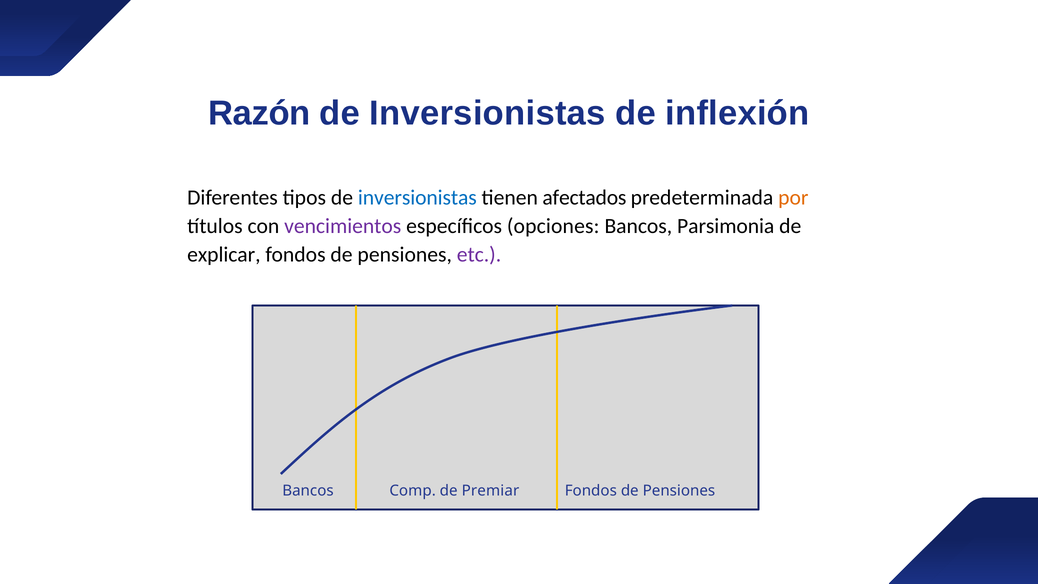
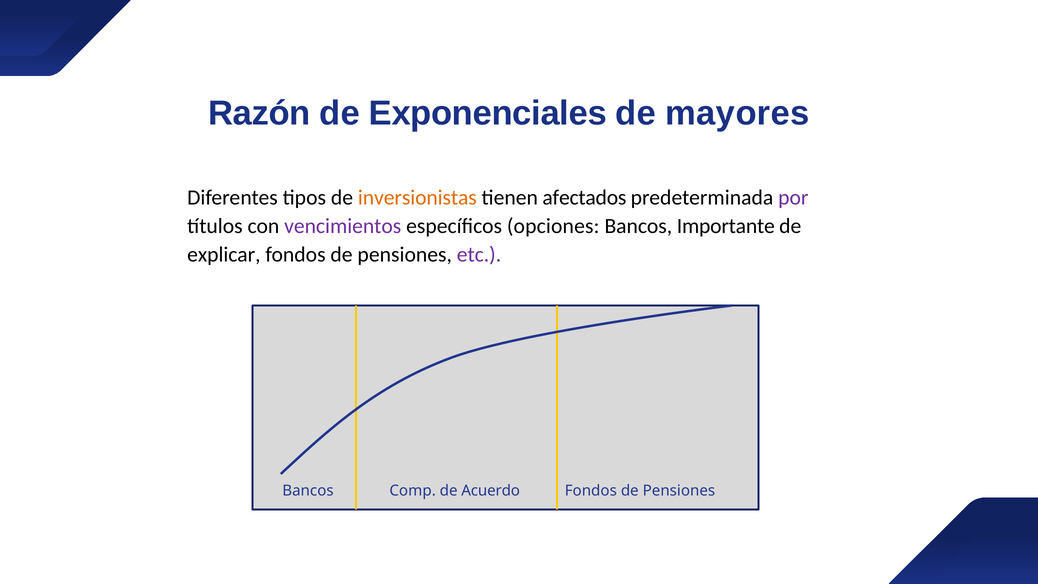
Inversionistas: Inversionistas -> Exponenciales (488, 113)
inflexión: inflexión -> mayores (737, 113)
inversionistas colour: blue -> orange (417, 198)
por colour: orange -> purple (793, 198)
Parsimonia: Parsimonia -> Importante (726, 226)
Premiar: Premiar -> Acuerdo (491, 491)
